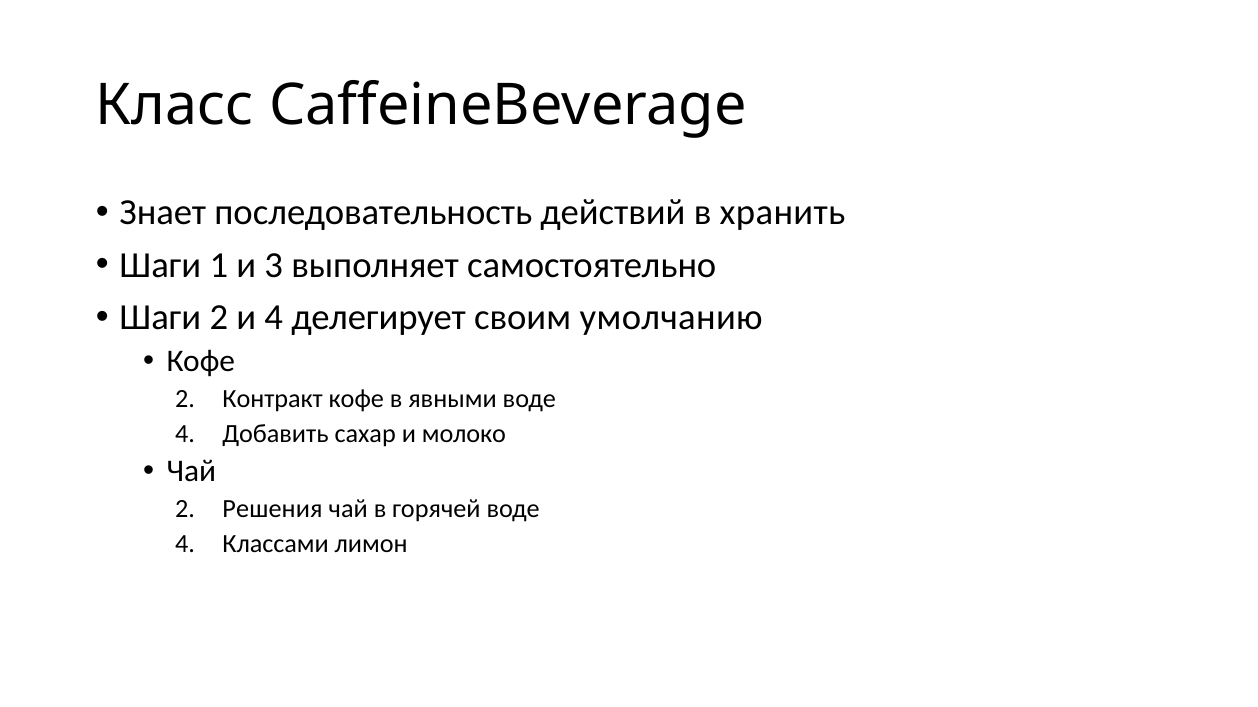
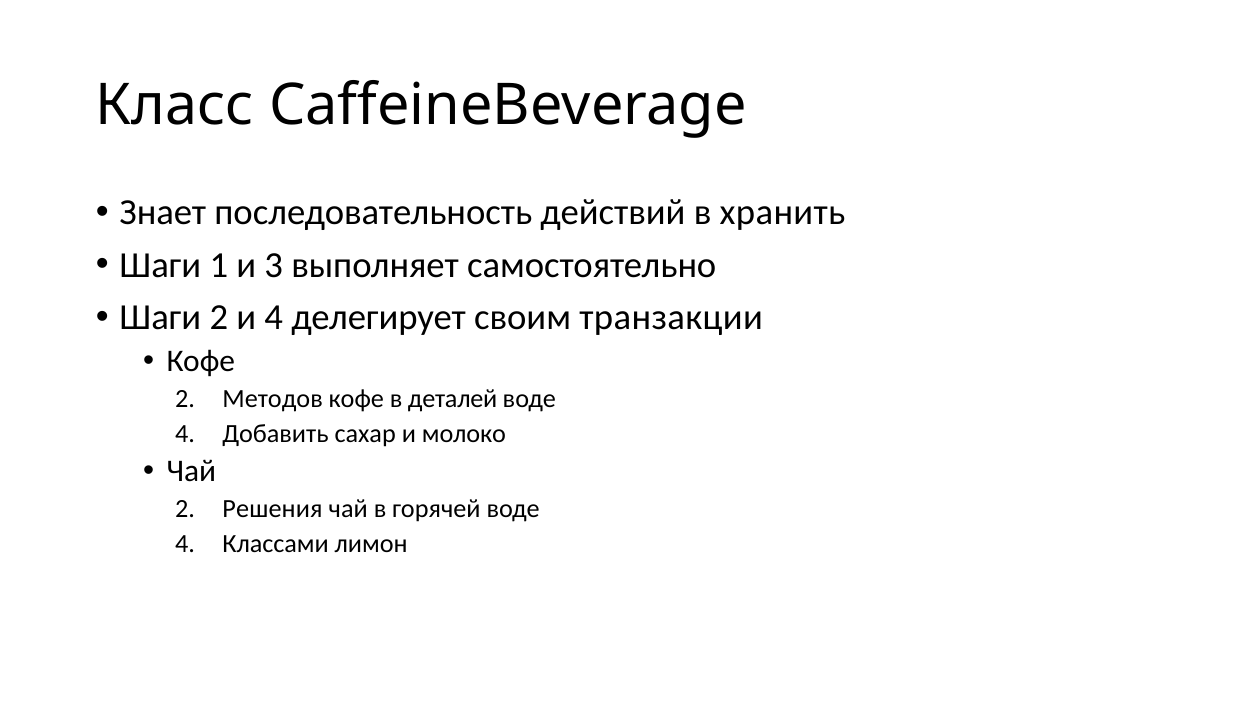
умолчанию: умолчанию -> транзакции (671, 318)
Контракт: Контракт -> Методов (273, 399)
явными: явными -> деталей (453, 399)
